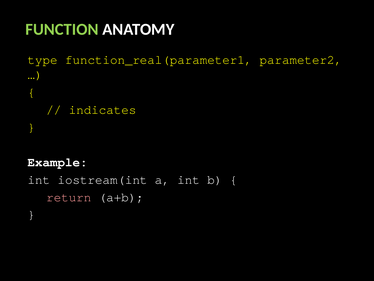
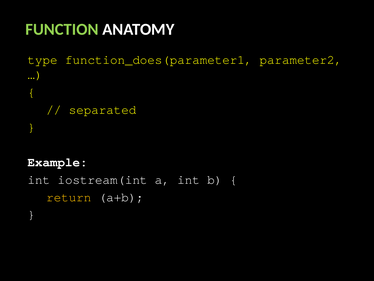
function_real(parameter1: function_real(parameter1 -> function_does(parameter1 (159, 60)
indicates: indicates -> separated (103, 110)
return colour: pink -> yellow (69, 197)
